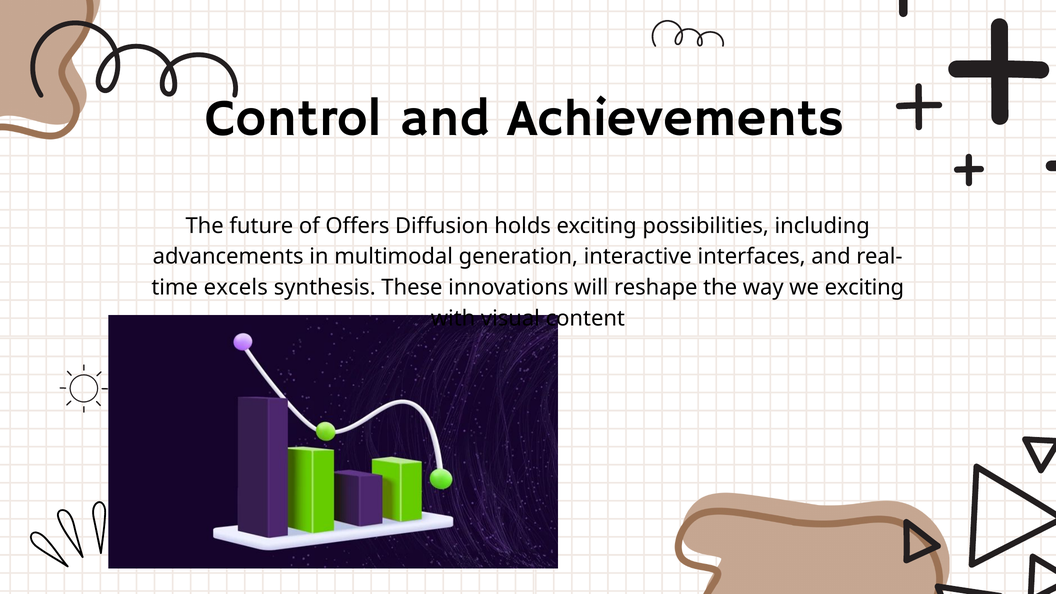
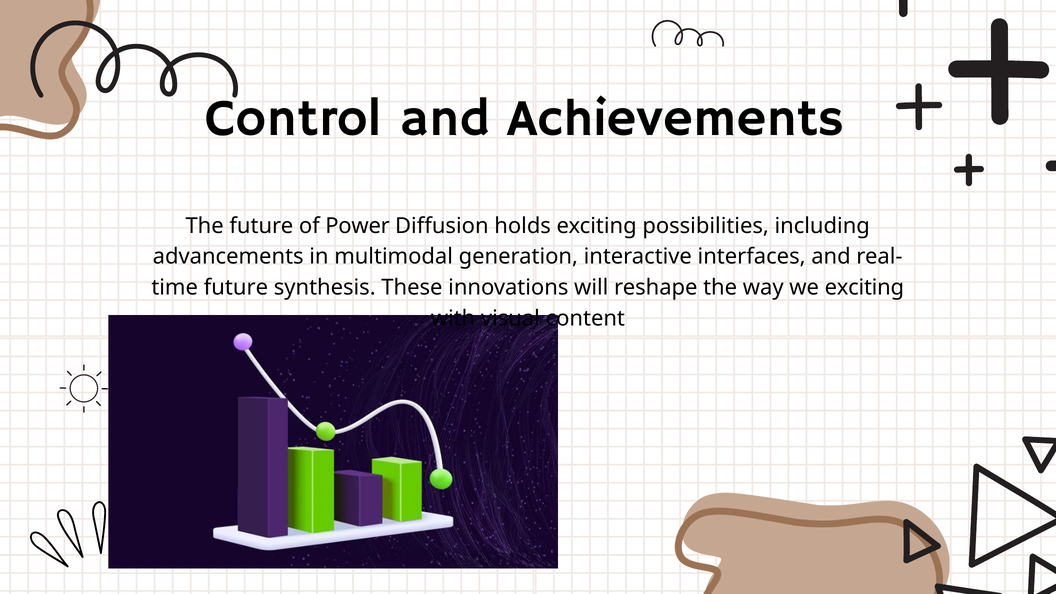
Offers: Offers -> Power (358, 226)
excels: excels -> future (236, 287)
